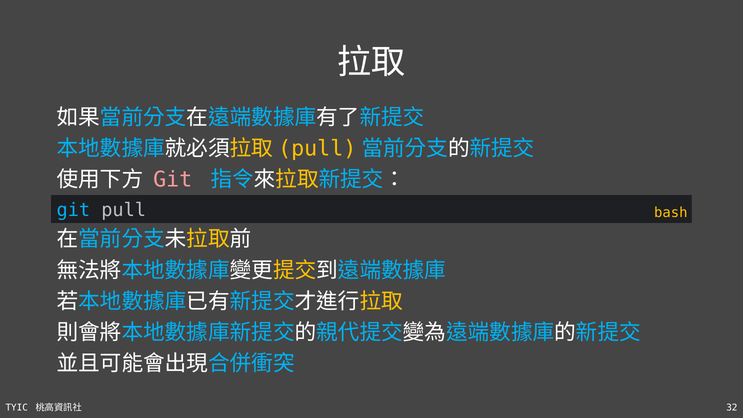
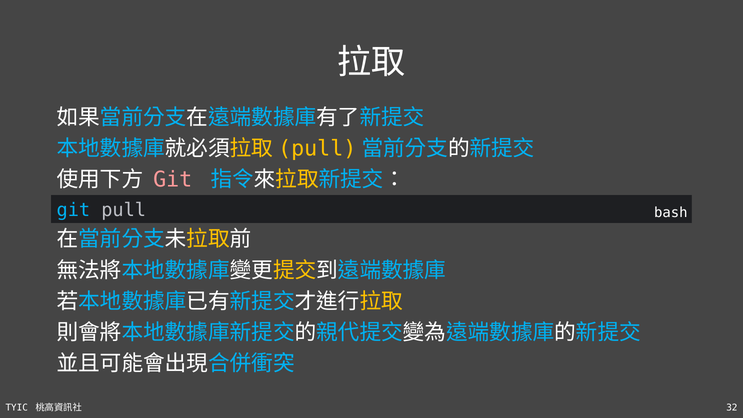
bash colour: yellow -> white (671, 213)
